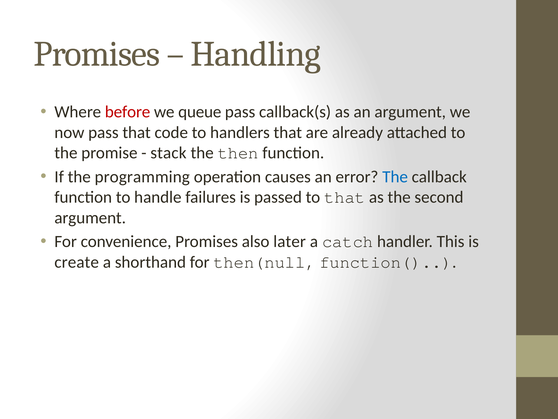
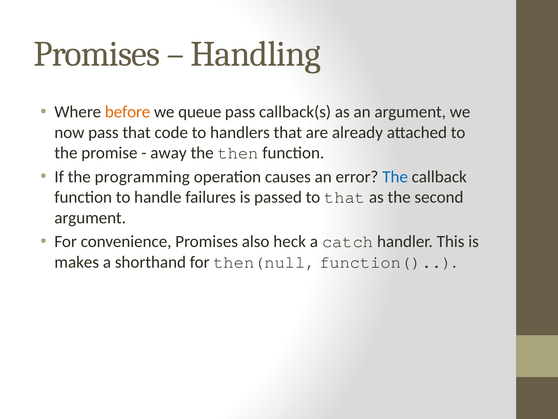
before colour: red -> orange (128, 112)
stack: stack -> away (168, 153)
later: later -> heck (290, 241)
create: create -> makes (77, 262)
